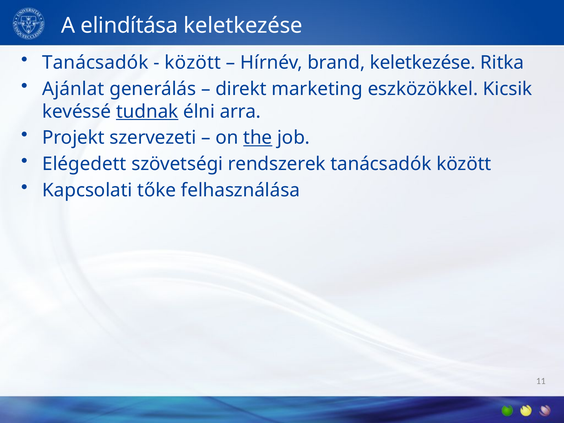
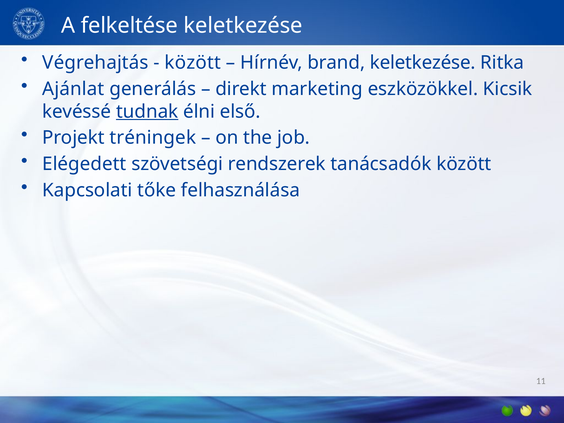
elindítása: elindítása -> felkeltése (129, 26)
Tanácsadók: Tanácsadók -> Végrehajtás (95, 63)
arra: arra -> első (240, 111)
szervezeti: szervezeti -> tréningek (153, 138)
the underline: present -> none (258, 138)
